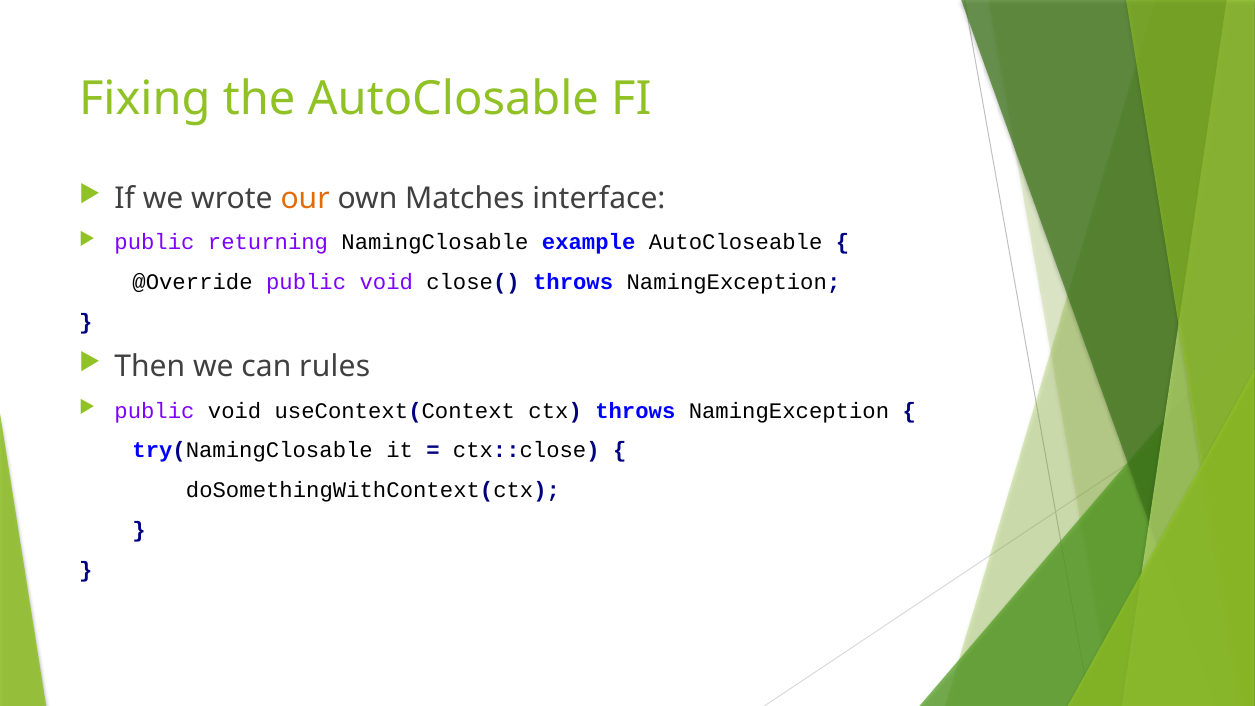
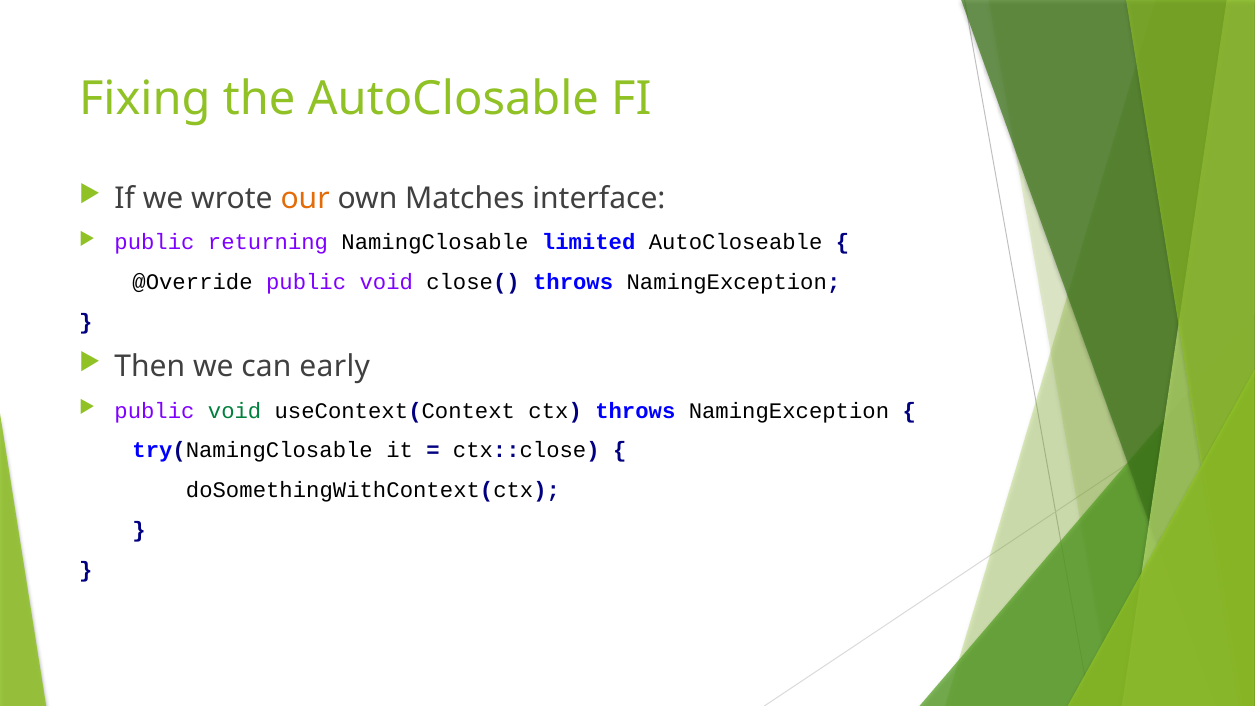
example: example -> limited (589, 242)
rules: rules -> early (335, 367)
void colour: black -> green (235, 411)
